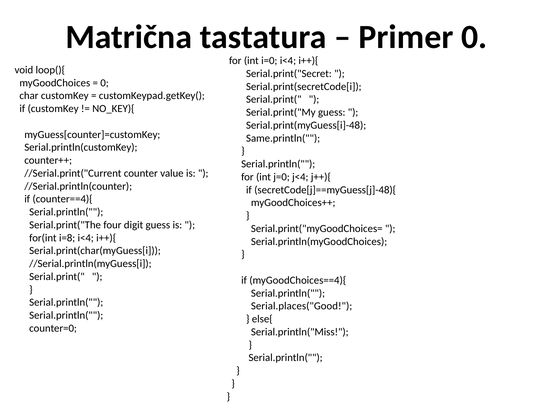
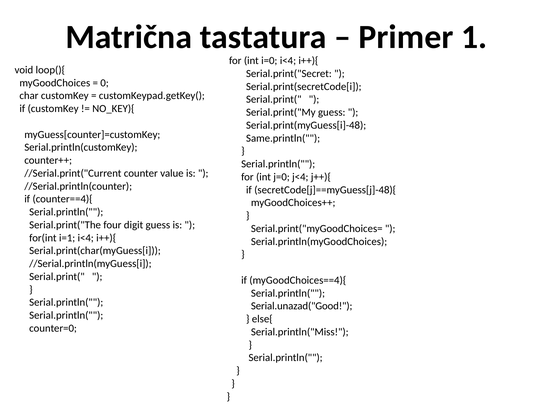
Primer 0: 0 -> 1 (474, 37)
i=8: i=8 -> i=1 (67, 238)
Serial.places("Good: Serial.places("Good -> Serial.unazad("Good (302, 306)
